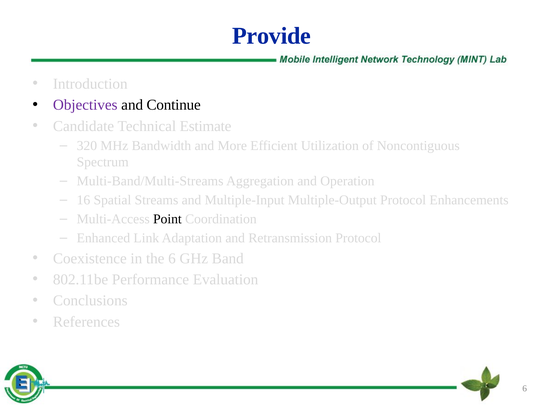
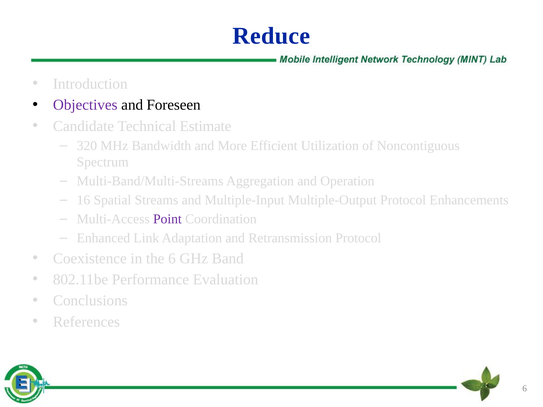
Provide: Provide -> Reduce (271, 36)
Continue: Continue -> Foreseen (174, 105)
Point colour: black -> purple (167, 219)
